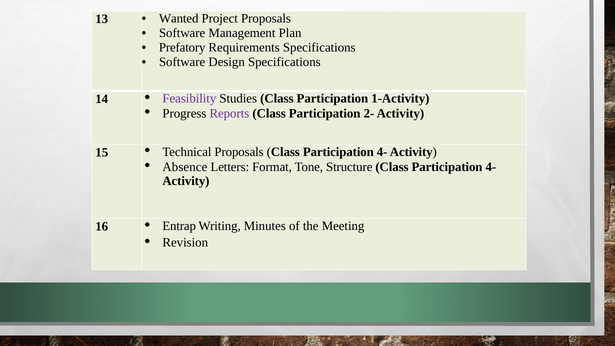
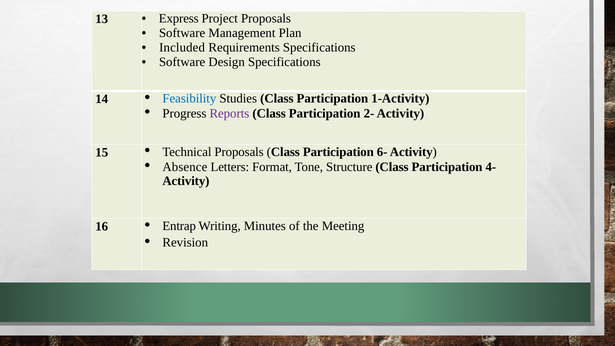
Wanted: Wanted -> Express (179, 19)
Prefatory: Prefatory -> Included (182, 47)
Feasibility colour: purple -> blue (189, 99)
Proposals Class Participation 4-: 4- -> 6- (382, 152)
